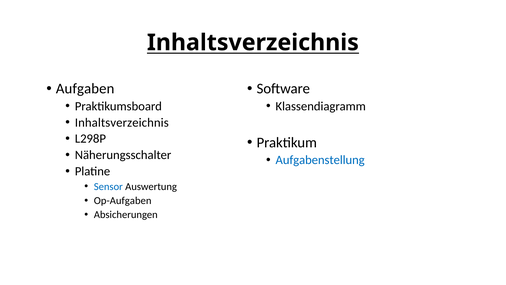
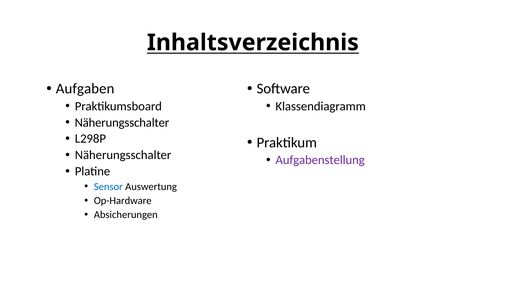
Inhaltsverzeichnis: Inhaltsverzeichnis -> Näherungsschalter (122, 122)
Aufgabenstellung colour: blue -> purple (320, 160)
Op-Aufgaben: Op-Aufgaben -> Op-Hardware (123, 200)
